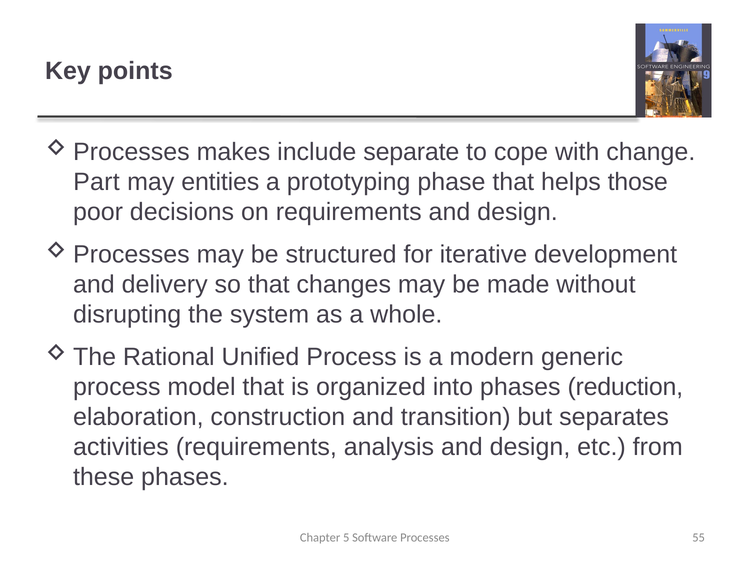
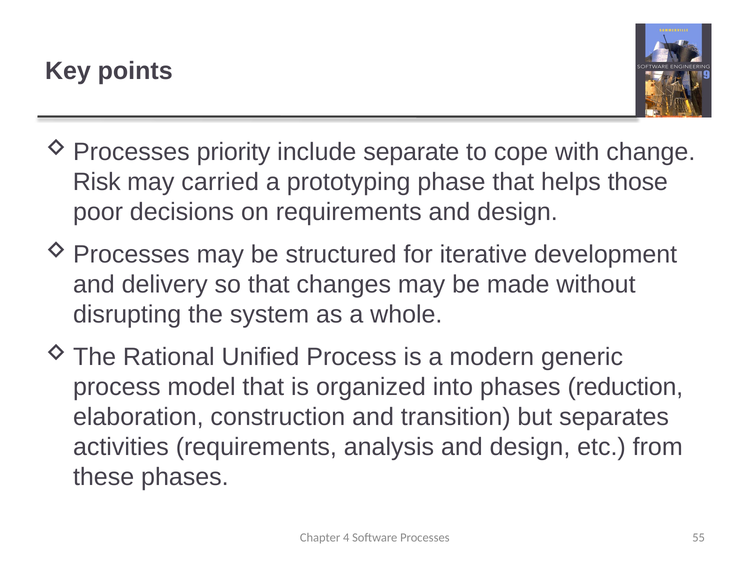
makes: makes -> priority (234, 152)
Part: Part -> Risk (97, 182)
entities: entities -> carried (220, 182)
5: 5 -> 4 (346, 537)
